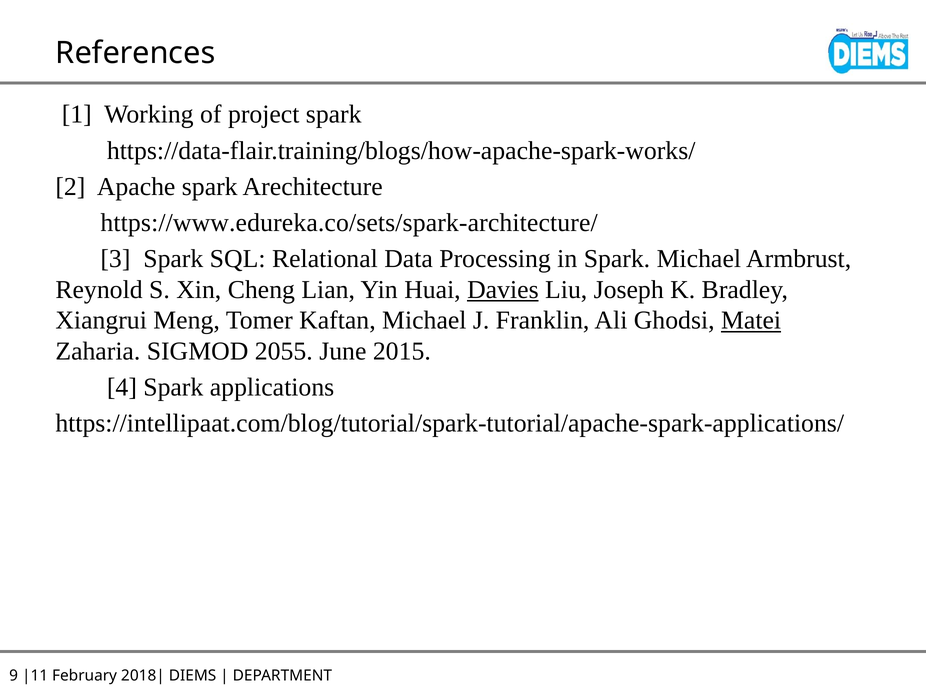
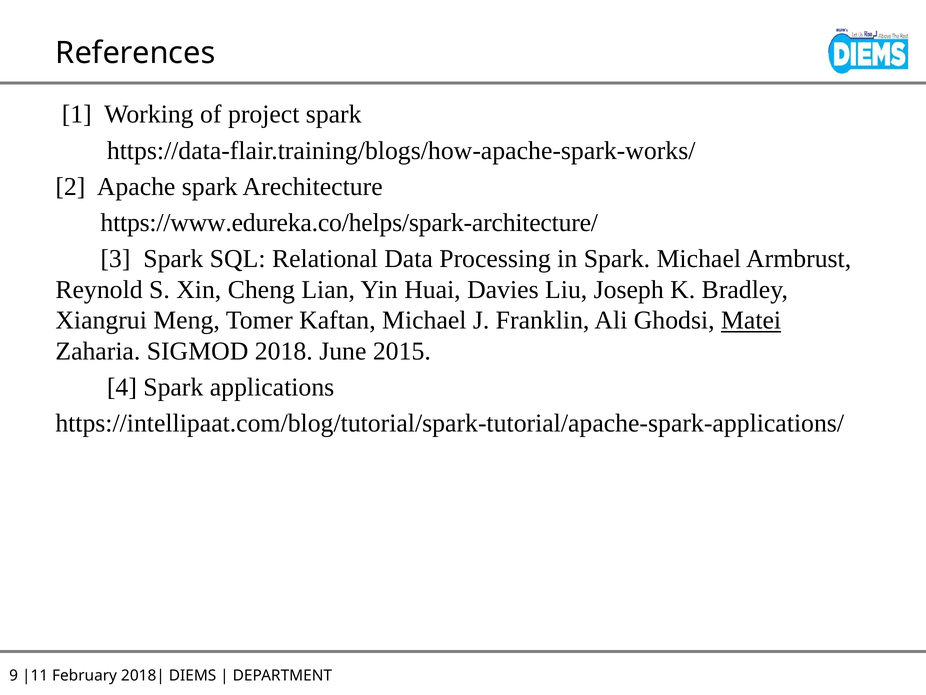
https://www.edureka.co/sets/spark-architecture/: https://www.edureka.co/sets/spark-architecture/ -> https://www.edureka.co/helps/spark-architecture/ (349, 222)
Davies underline: present -> none (503, 289)
2055: 2055 -> 2018 (284, 351)
